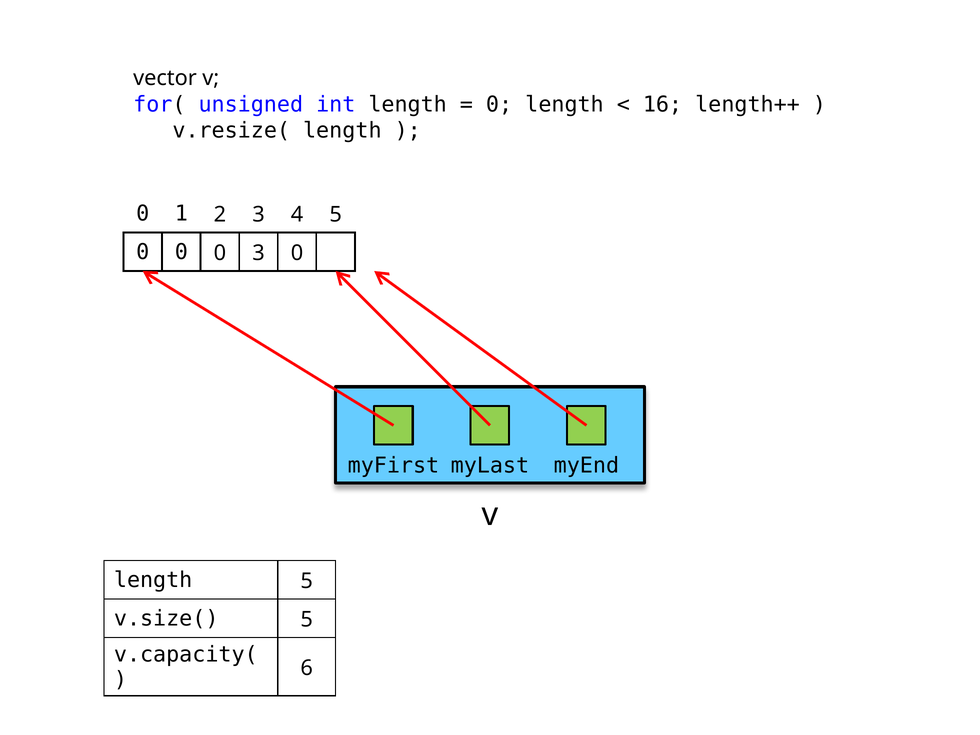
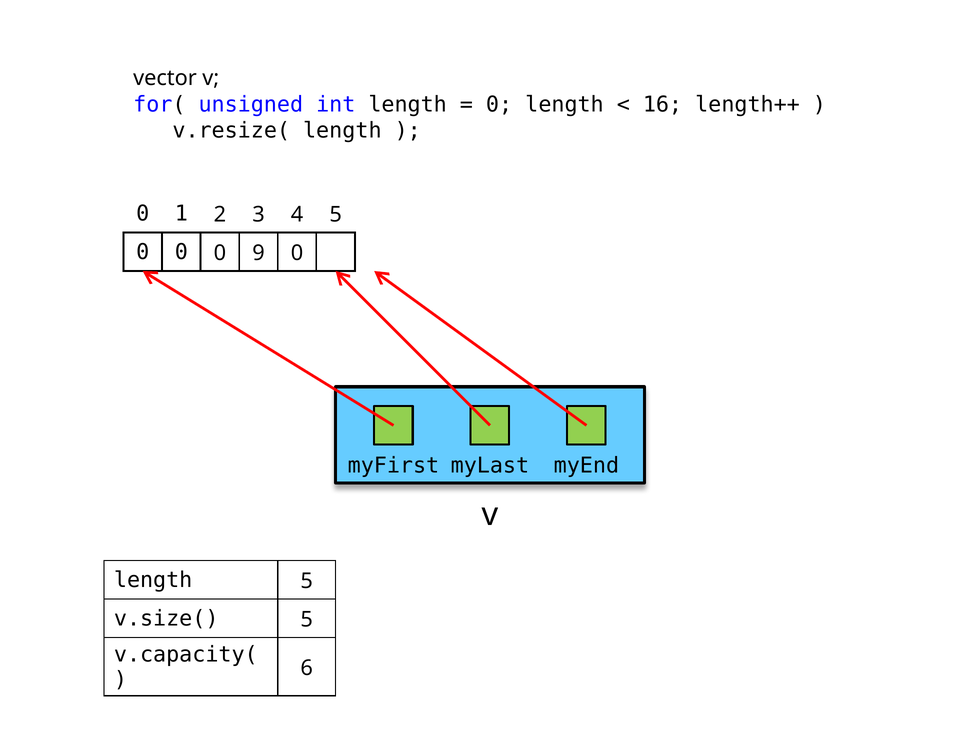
0 3: 3 -> 9 (258, 253)
